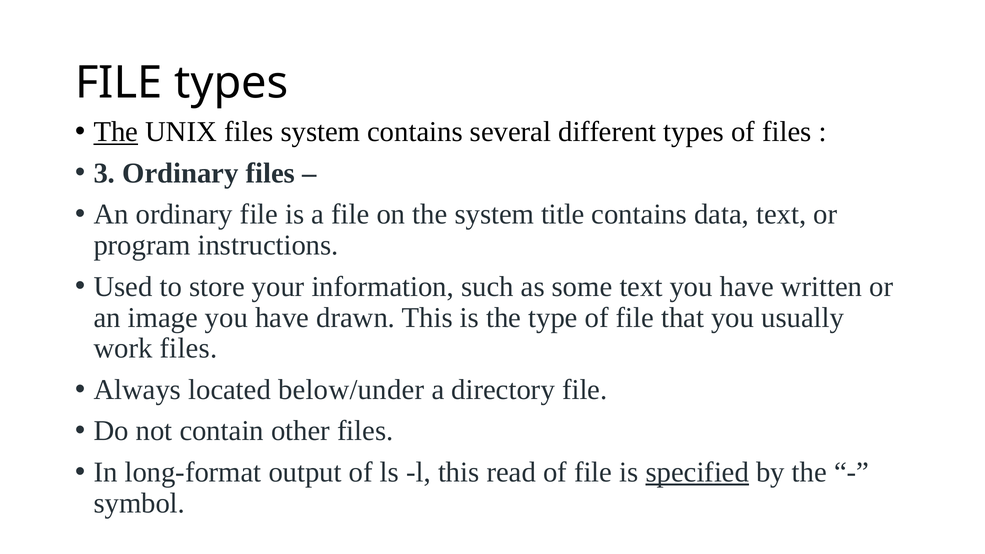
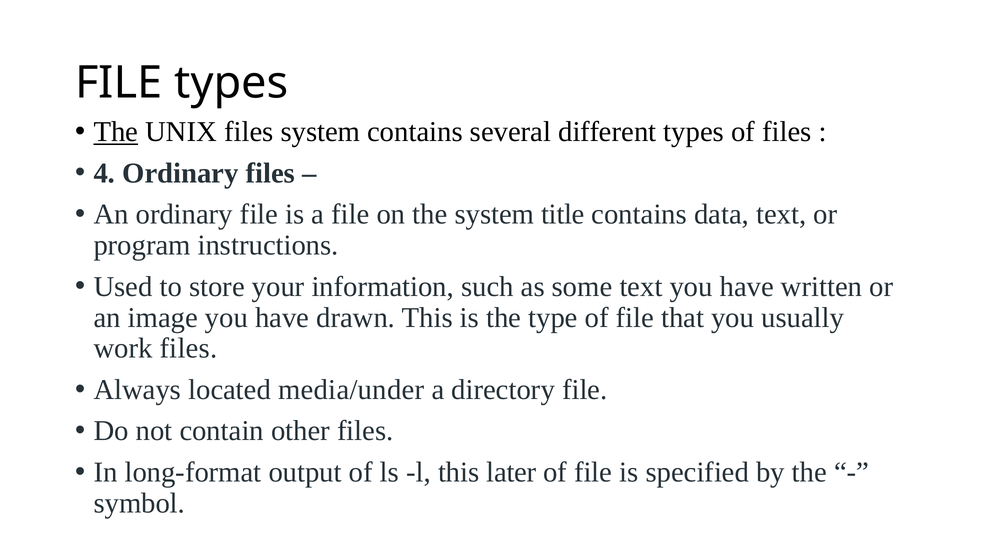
3: 3 -> 4 (104, 173)
below/under: below/under -> media/under (351, 390)
read: read -> later (511, 472)
specified underline: present -> none (697, 472)
